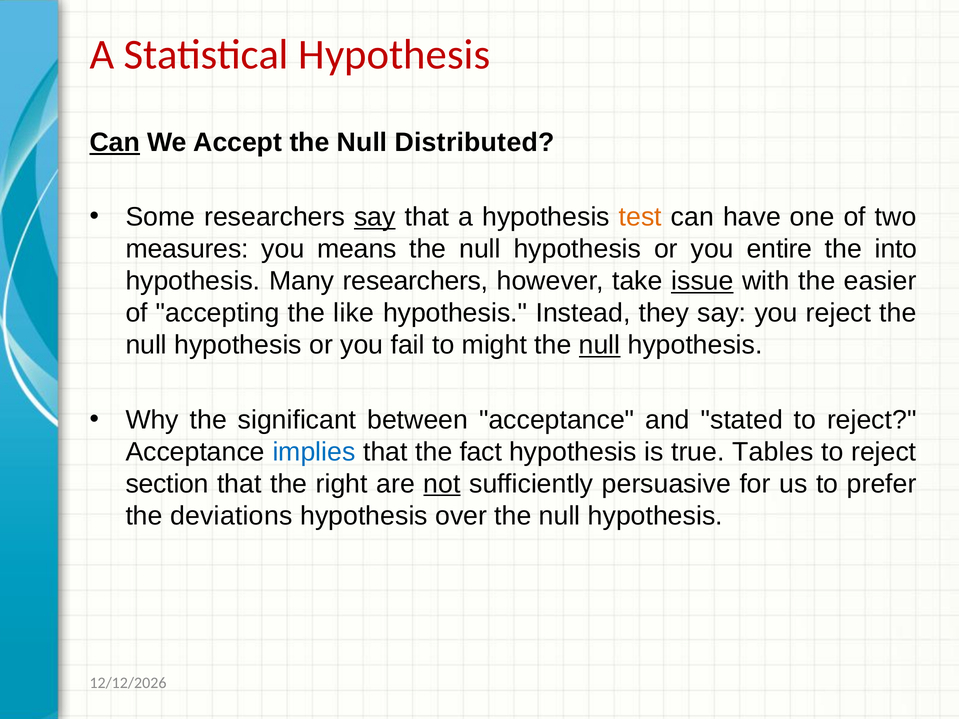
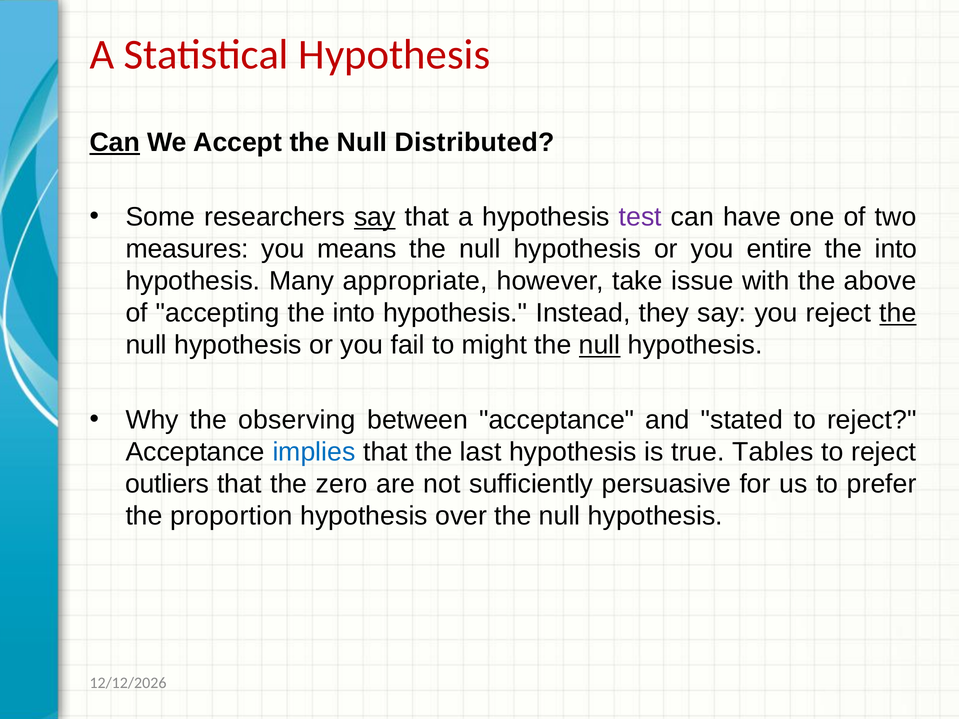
test colour: orange -> purple (640, 217)
Many researchers: researchers -> appropriate (415, 281)
issue underline: present -> none (702, 281)
easier: easier -> above (880, 281)
accepting the like: like -> into (354, 313)
the underline: none -> present (898, 313)
significant: significant -> observing (297, 420)
fact: fact -> last (481, 452)
section: section -> outliers (167, 484)
right: right -> zero (342, 484)
not underline: present -> none (442, 484)
deviations: deviations -> proportion (231, 516)
